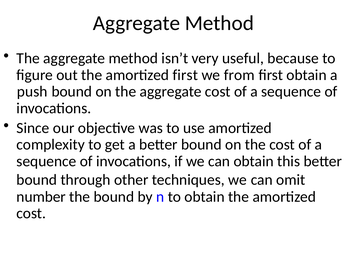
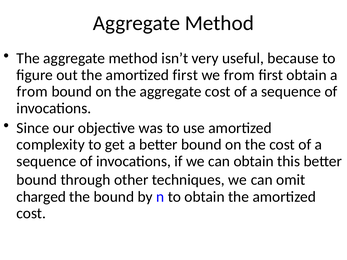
push: push -> from (32, 92)
number: number -> charged (41, 197)
